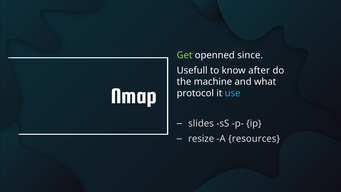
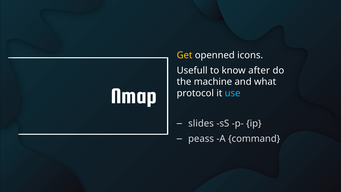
Get colour: light green -> yellow (185, 55)
since: since -> icons (250, 55)
resize: resize -> peass (201, 139)
resources: resources -> command (254, 139)
